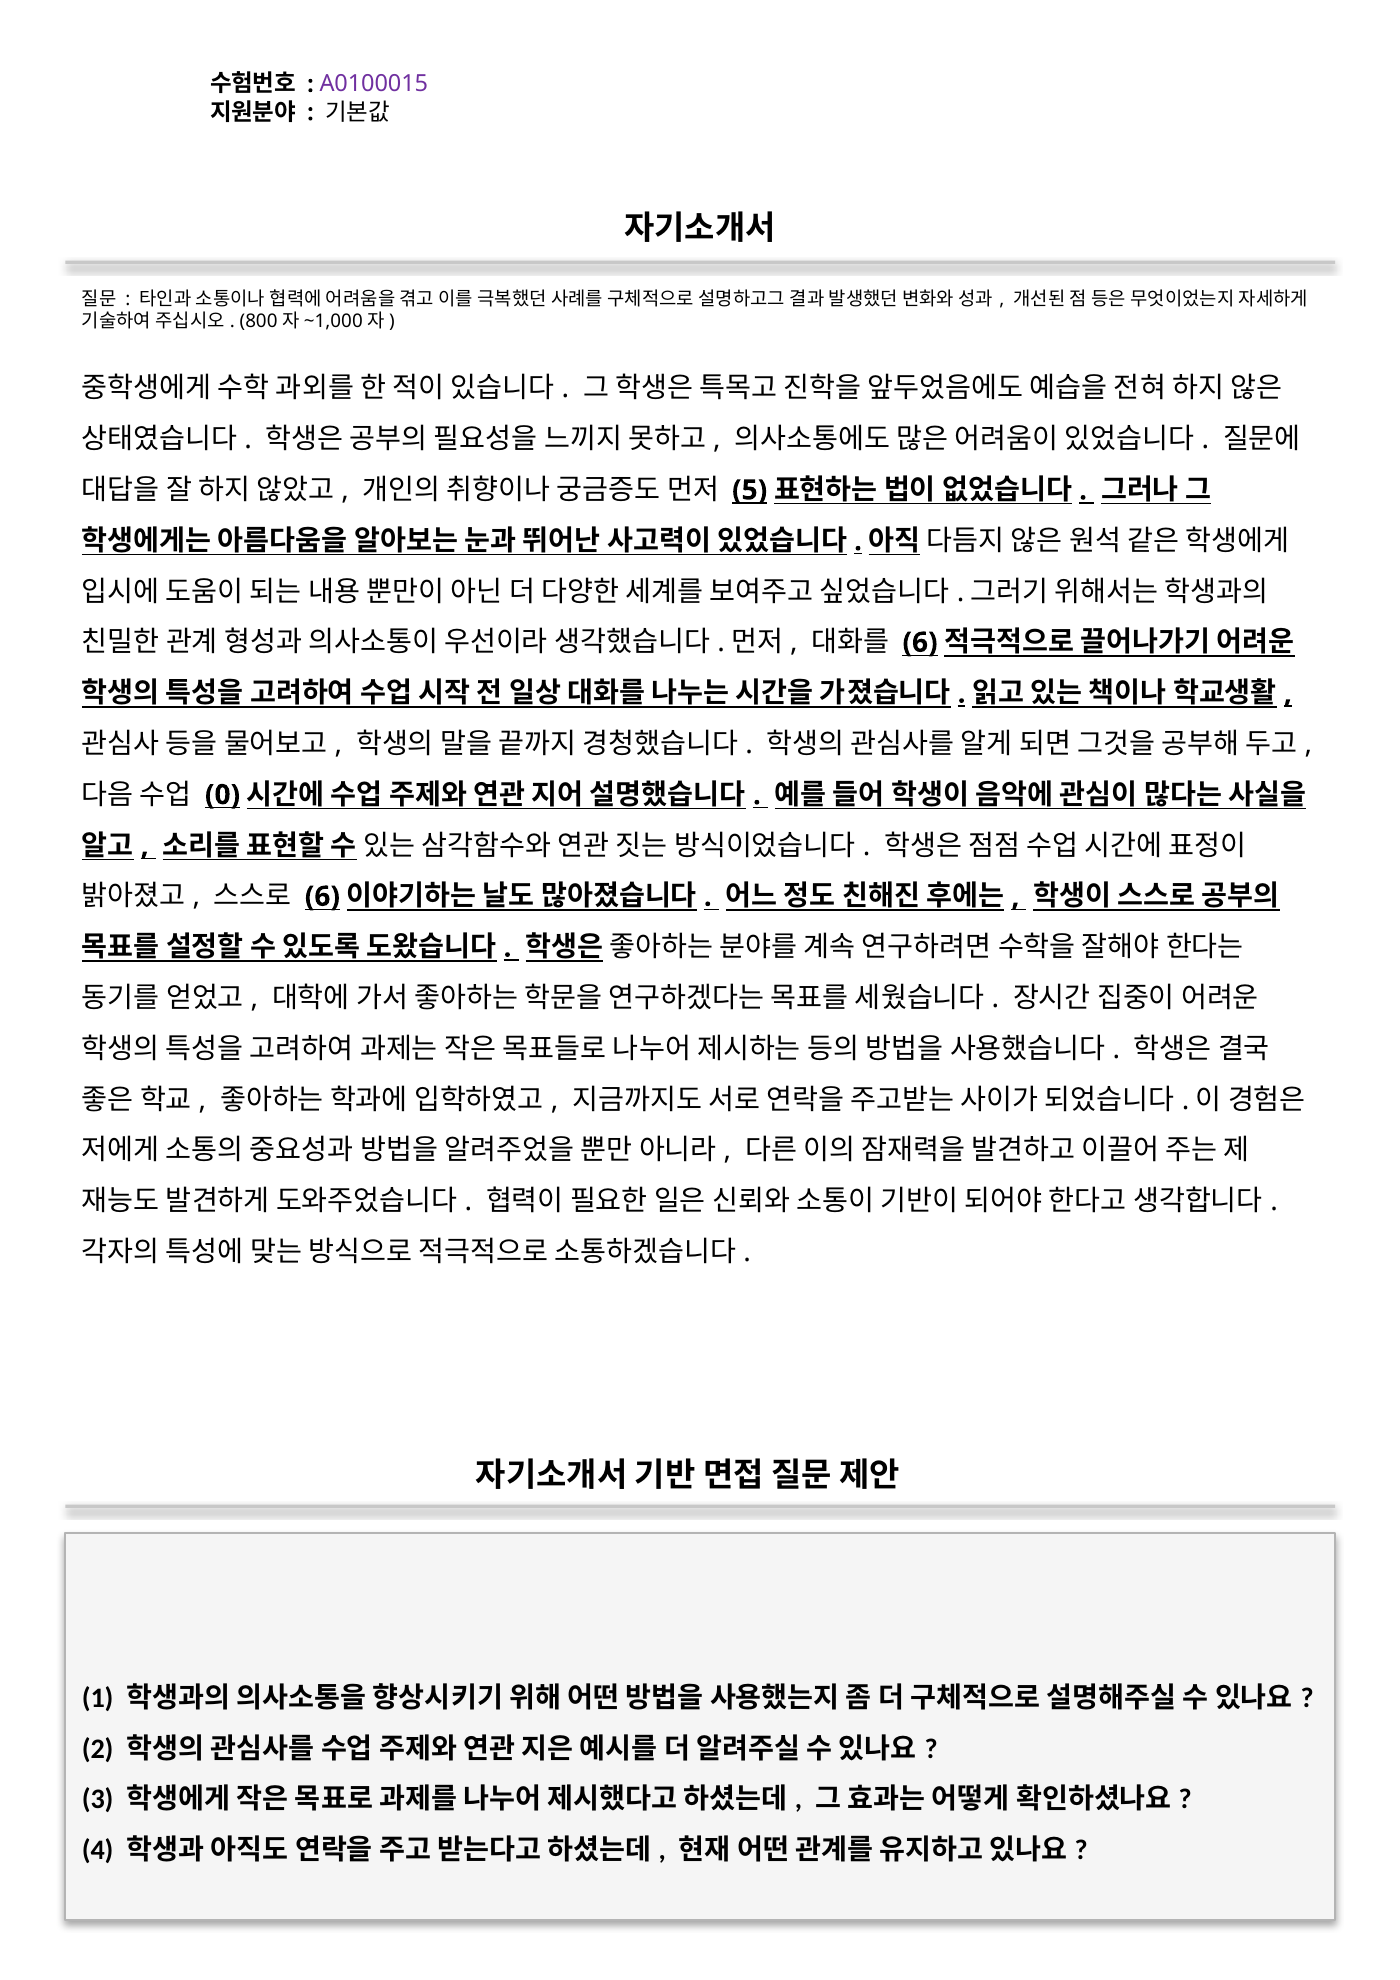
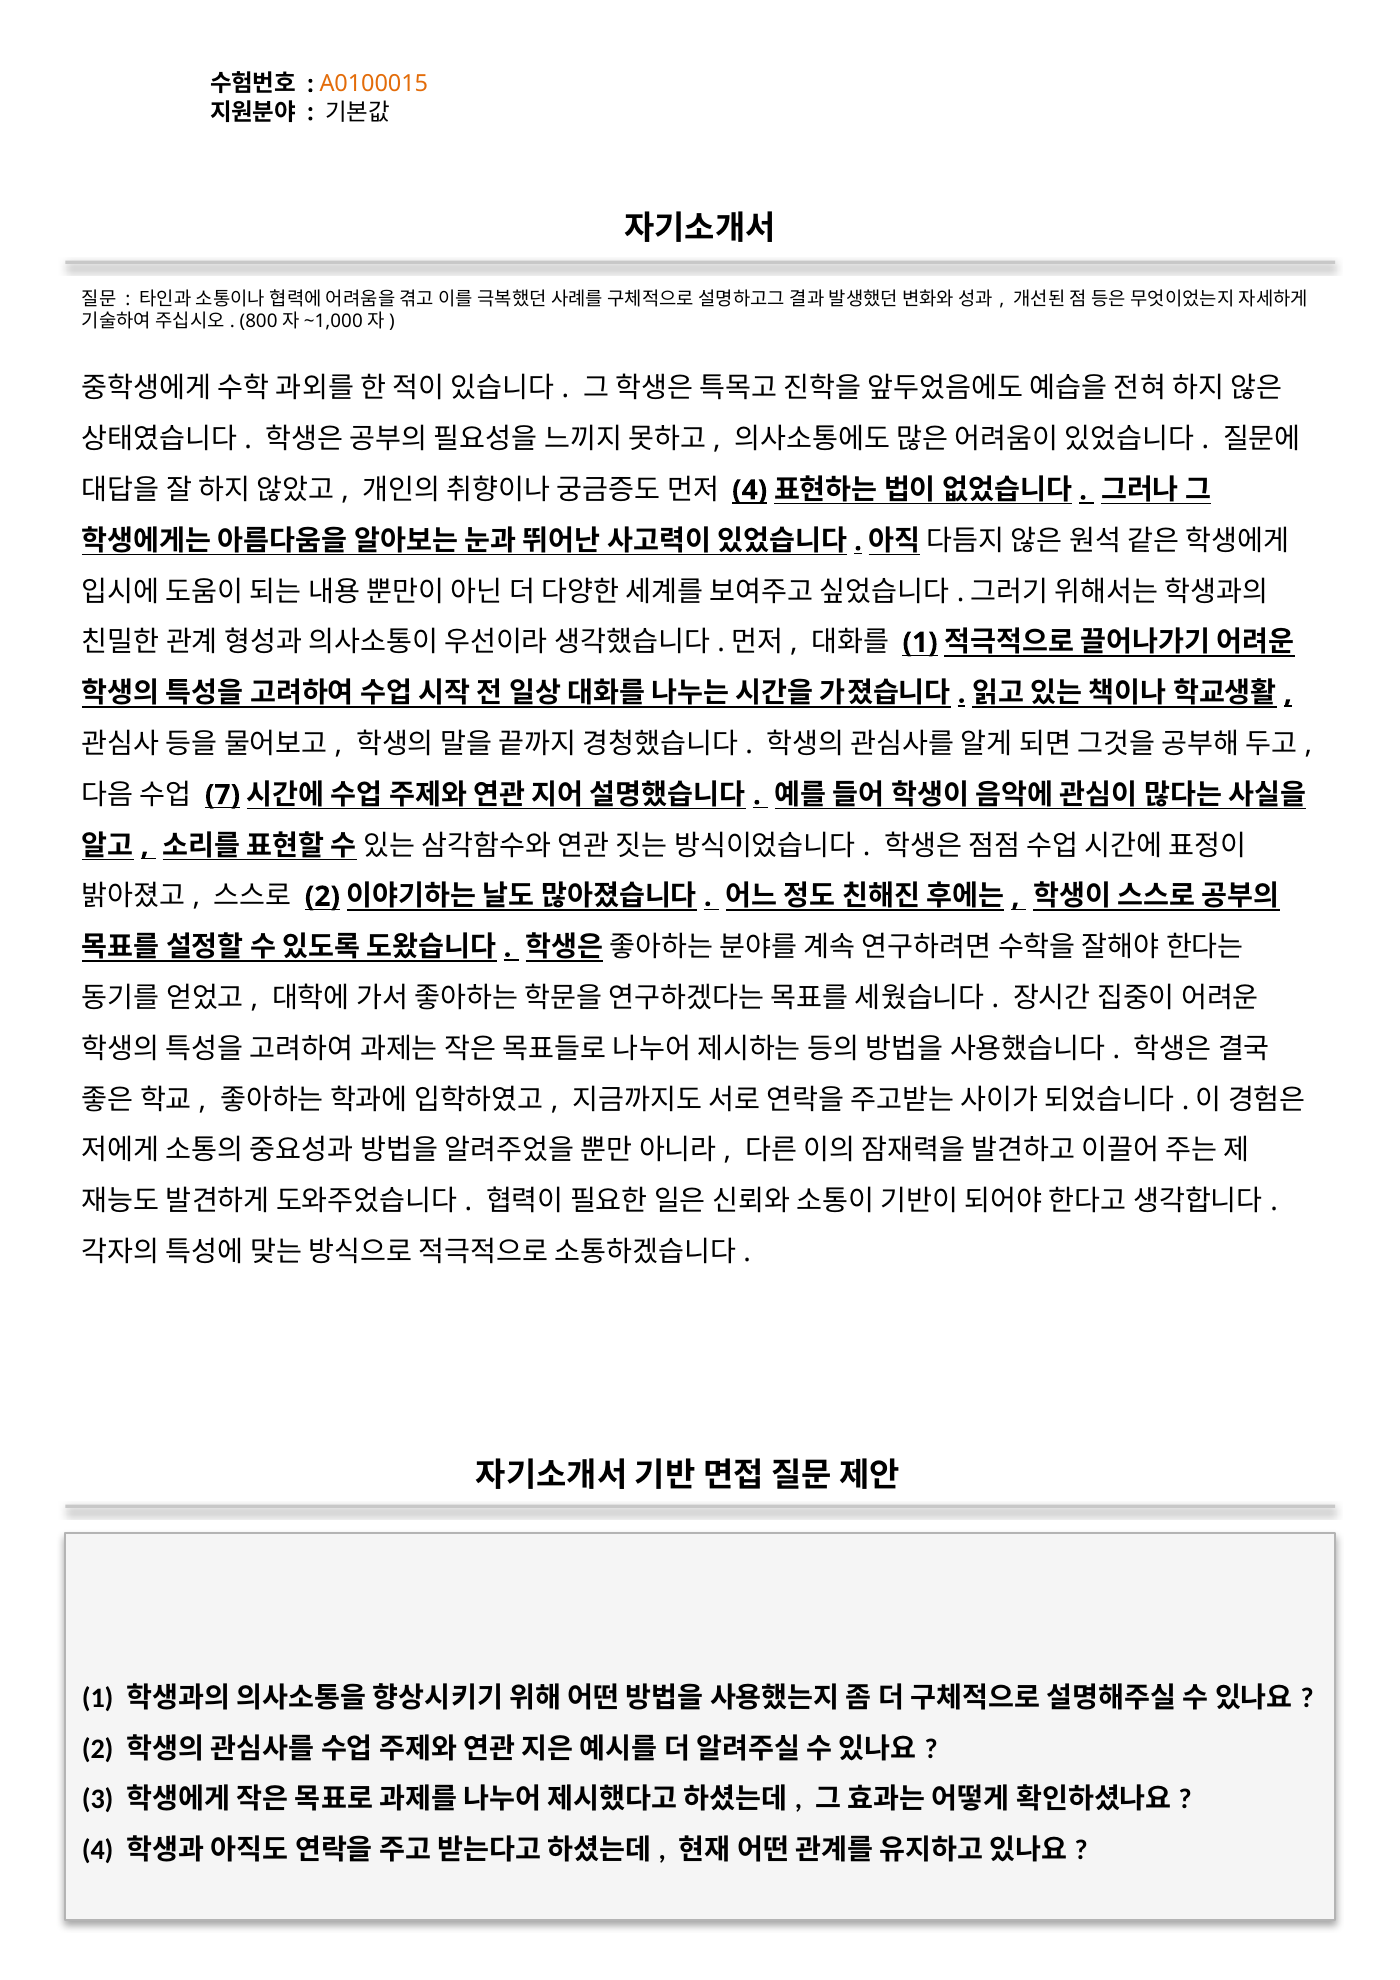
A0100015 colour: purple -> orange (374, 84)
5: 5 -> 4 (750, 490)
6: 6 -> 1 (920, 642)
0: 0 -> 7 (223, 795)
6: 6 -> 2 (322, 896)
